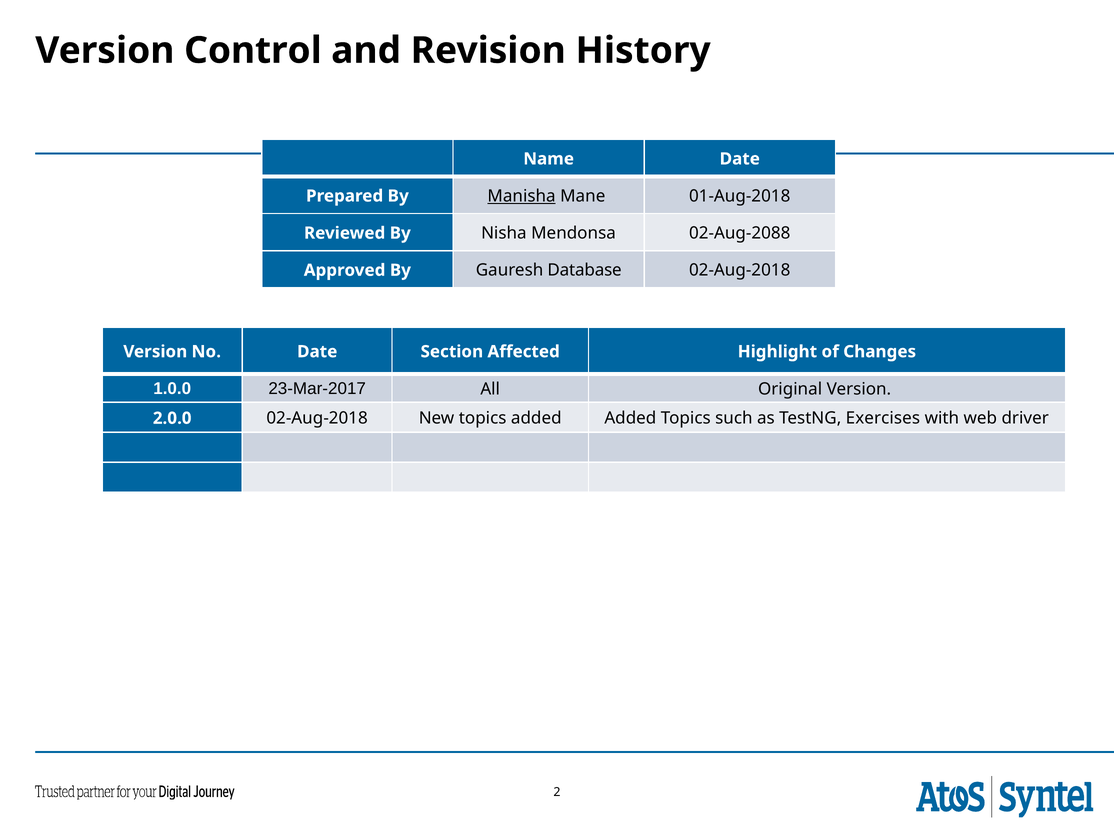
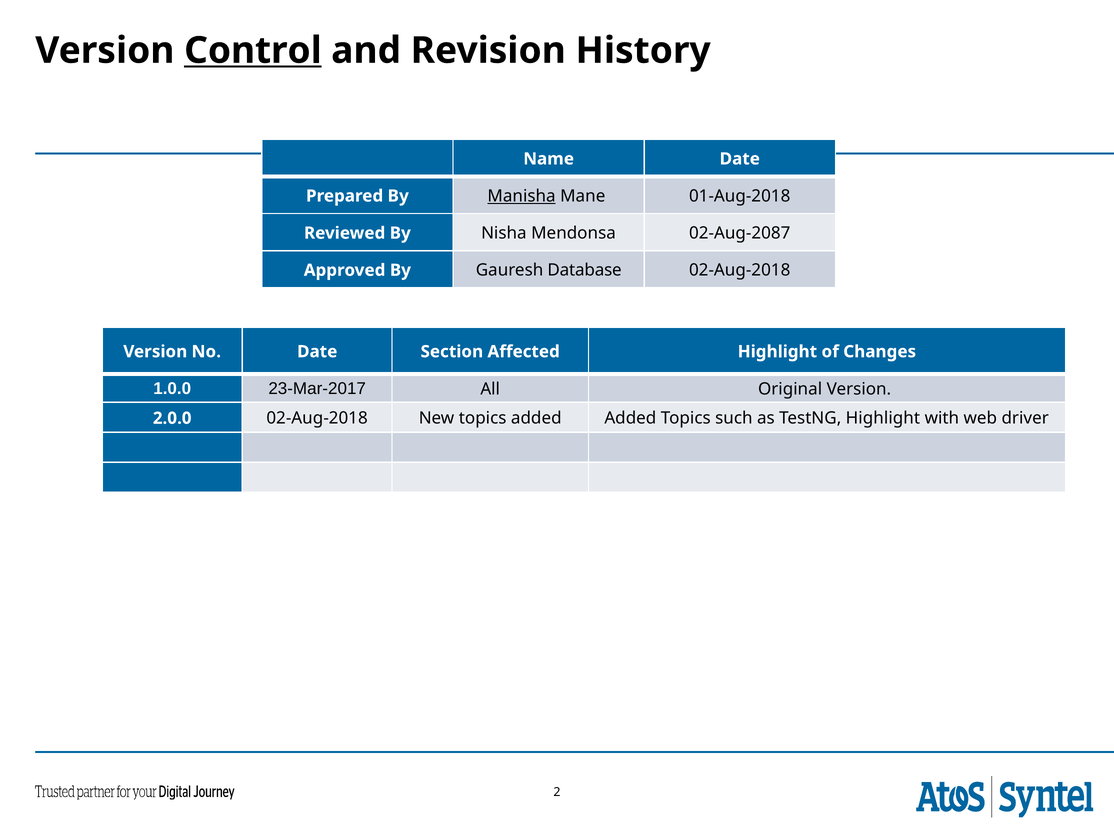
Control underline: none -> present (253, 51)
02-Aug-2088: 02-Aug-2088 -> 02-Aug-2087 (740, 233)
TestNG Exercises: Exercises -> Highlight (883, 418)
